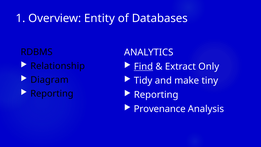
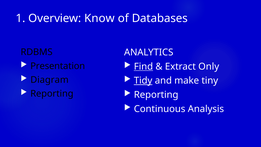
Entity: Entity -> Know (100, 18)
Relationship: Relationship -> Presentation (58, 66)
Tidy underline: none -> present (143, 81)
Provenance: Provenance -> Continuous (160, 109)
